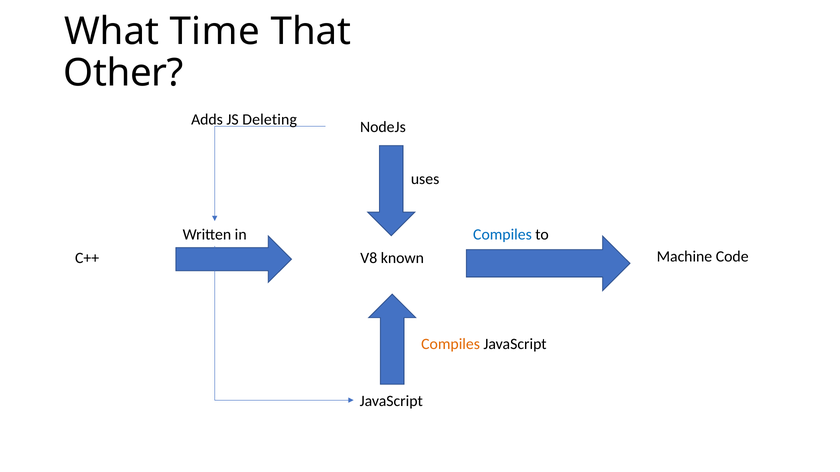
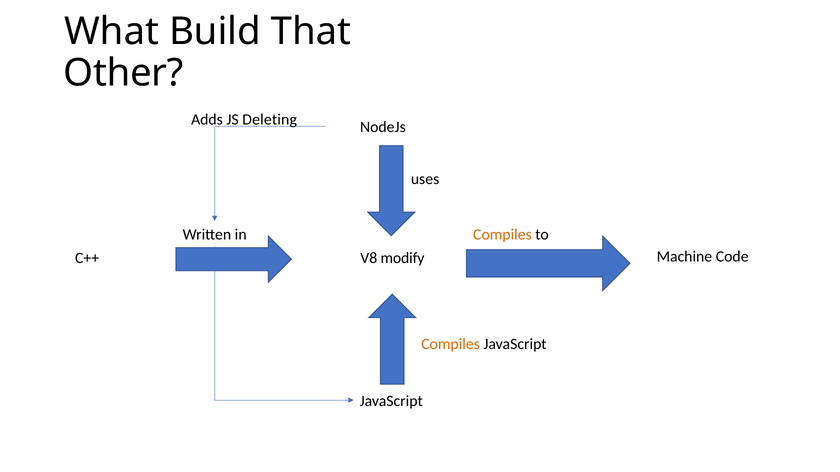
Time: Time -> Build (215, 31)
Compiles colour: blue -> orange (502, 235)
known: known -> modify (402, 258)
